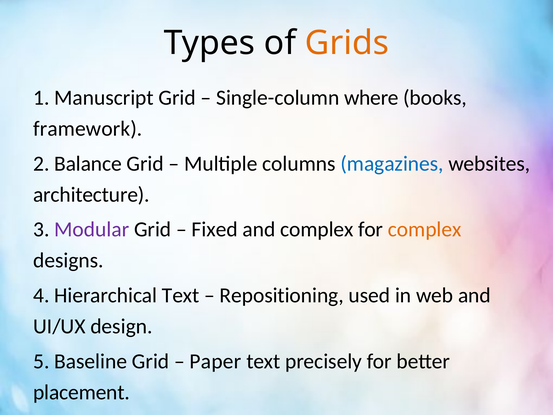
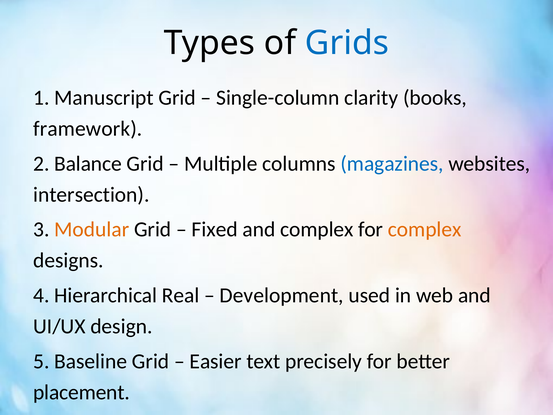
Grids colour: orange -> blue (347, 43)
where: where -> clarity (371, 98)
architecture: architecture -> intersection (91, 194)
Modular colour: purple -> orange (92, 229)
Hierarchical Text: Text -> Real (181, 295)
Repositioning: Repositioning -> Development (282, 295)
Paper: Paper -> Easier (216, 361)
